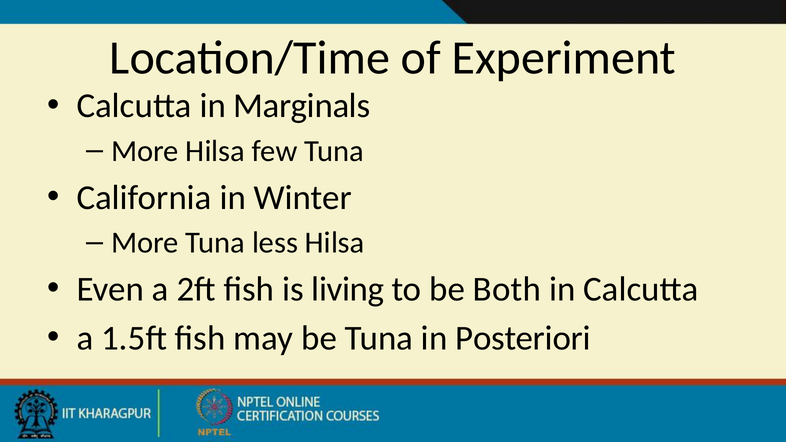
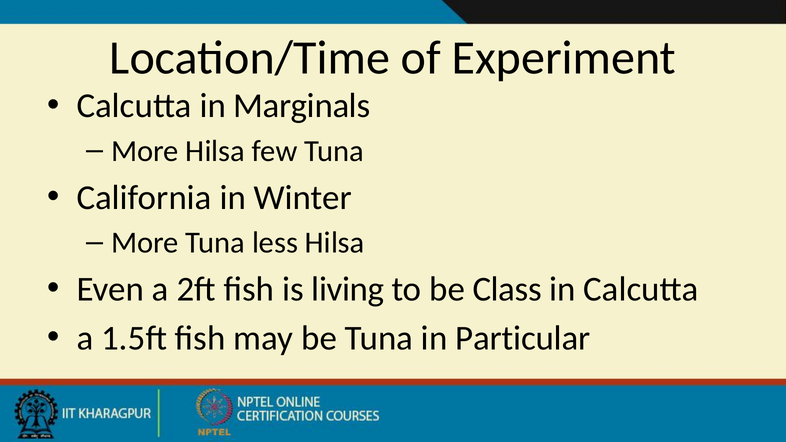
Both: Both -> Class (507, 289)
Posteriori: Posteriori -> Particular (523, 338)
